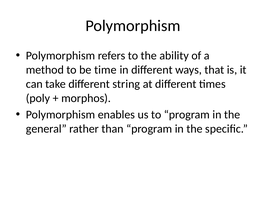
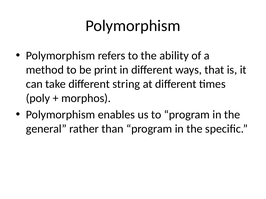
time: time -> print (105, 70)
